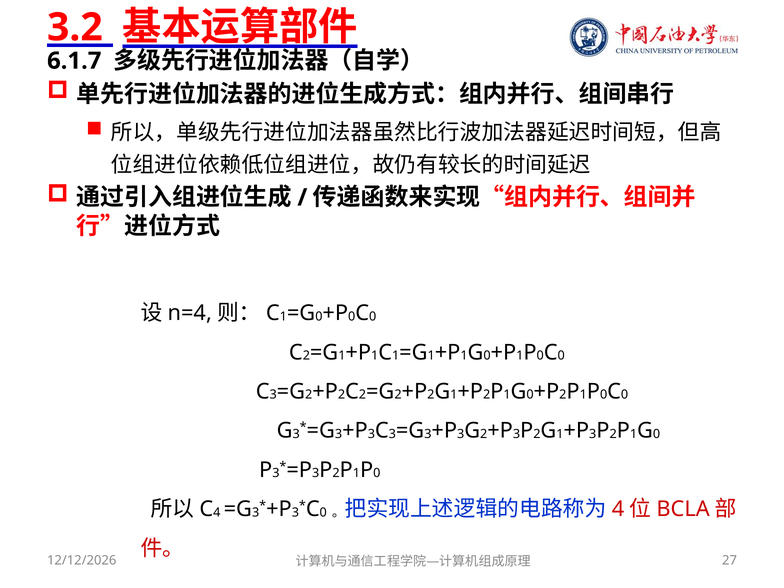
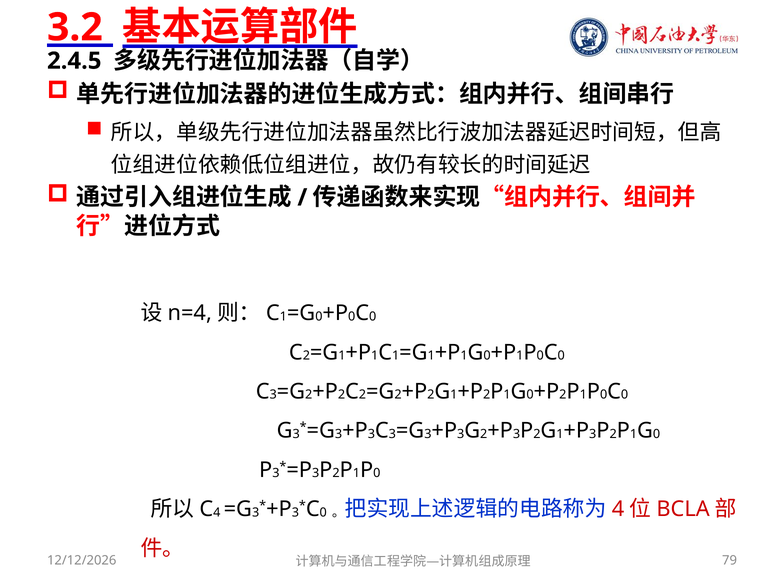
6.1.7: 6.1.7 -> 2.4.5 (74, 61)
27: 27 -> 79 (730, 560)
